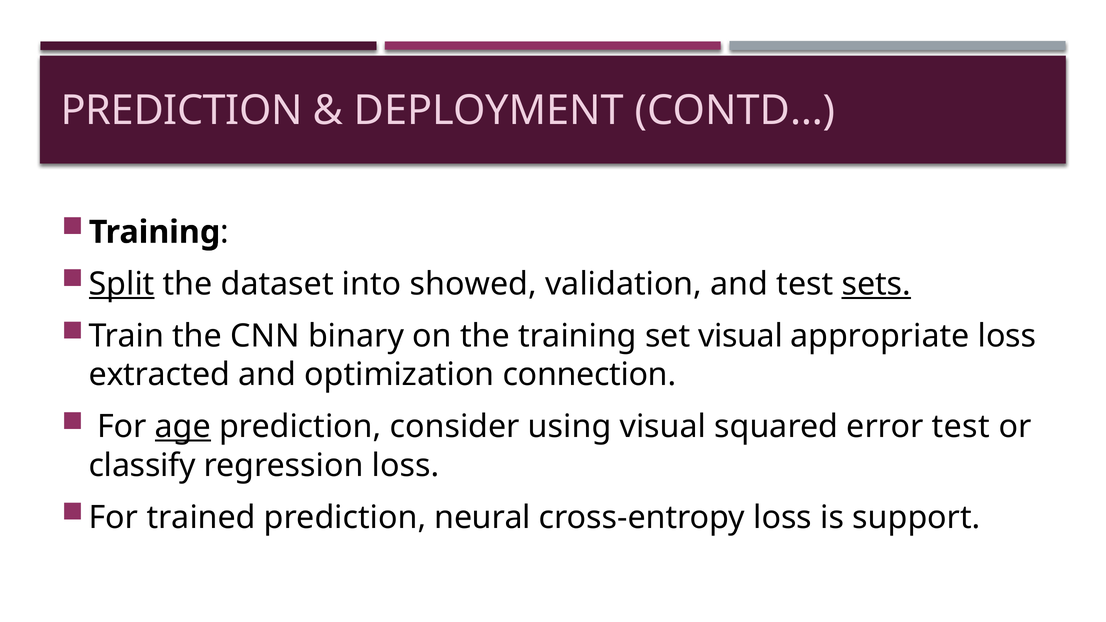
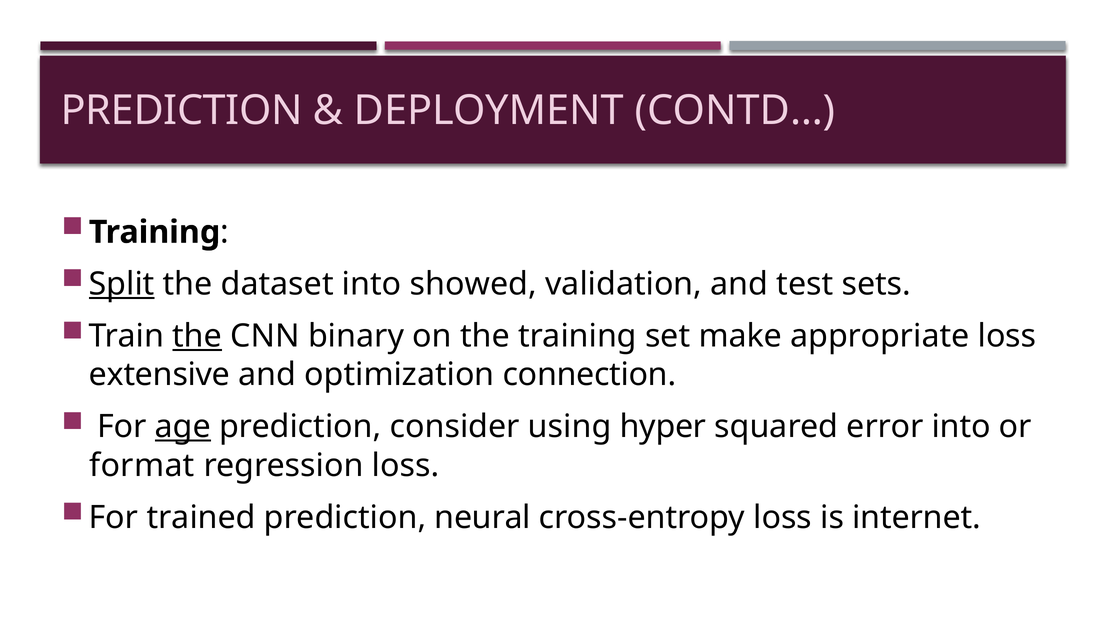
sets underline: present -> none (876, 284)
the underline: none -> present (197, 336)
set visual: visual -> make (740, 336)
extracted: extracted -> extensive (159, 375)
using visual: visual -> hyper (663, 427)
error test: test -> into (961, 427)
classify: classify -> format (142, 466)
support: support -> internet (917, 518)
